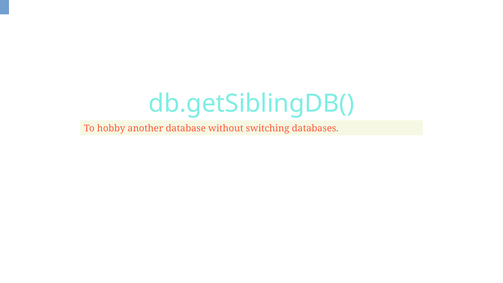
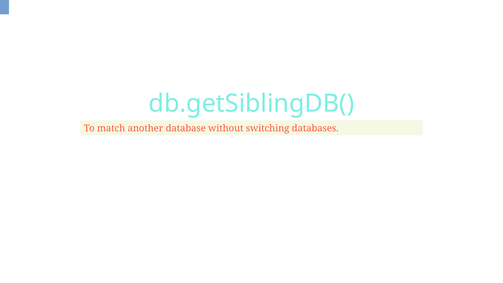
hobby: hobby -> match (111, 128)
